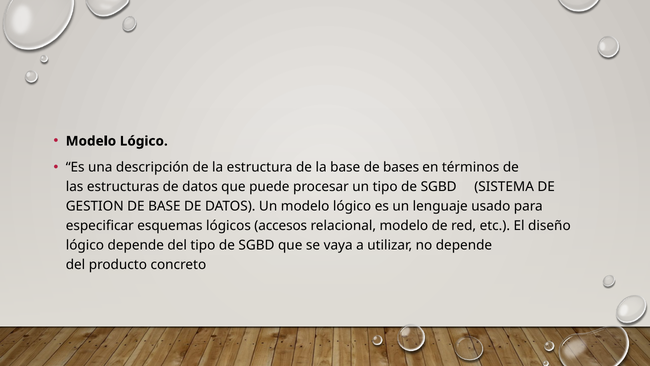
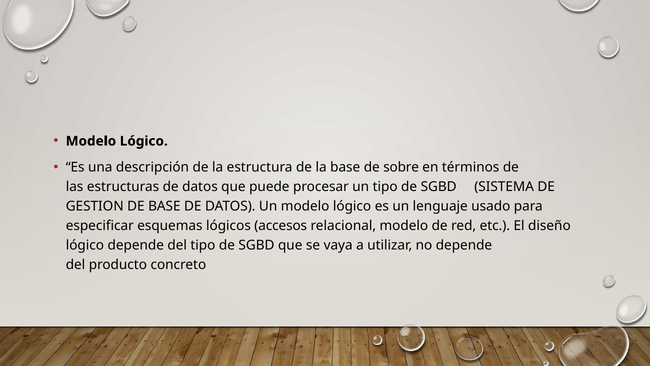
bases: bases -> sobre (401, 167)
